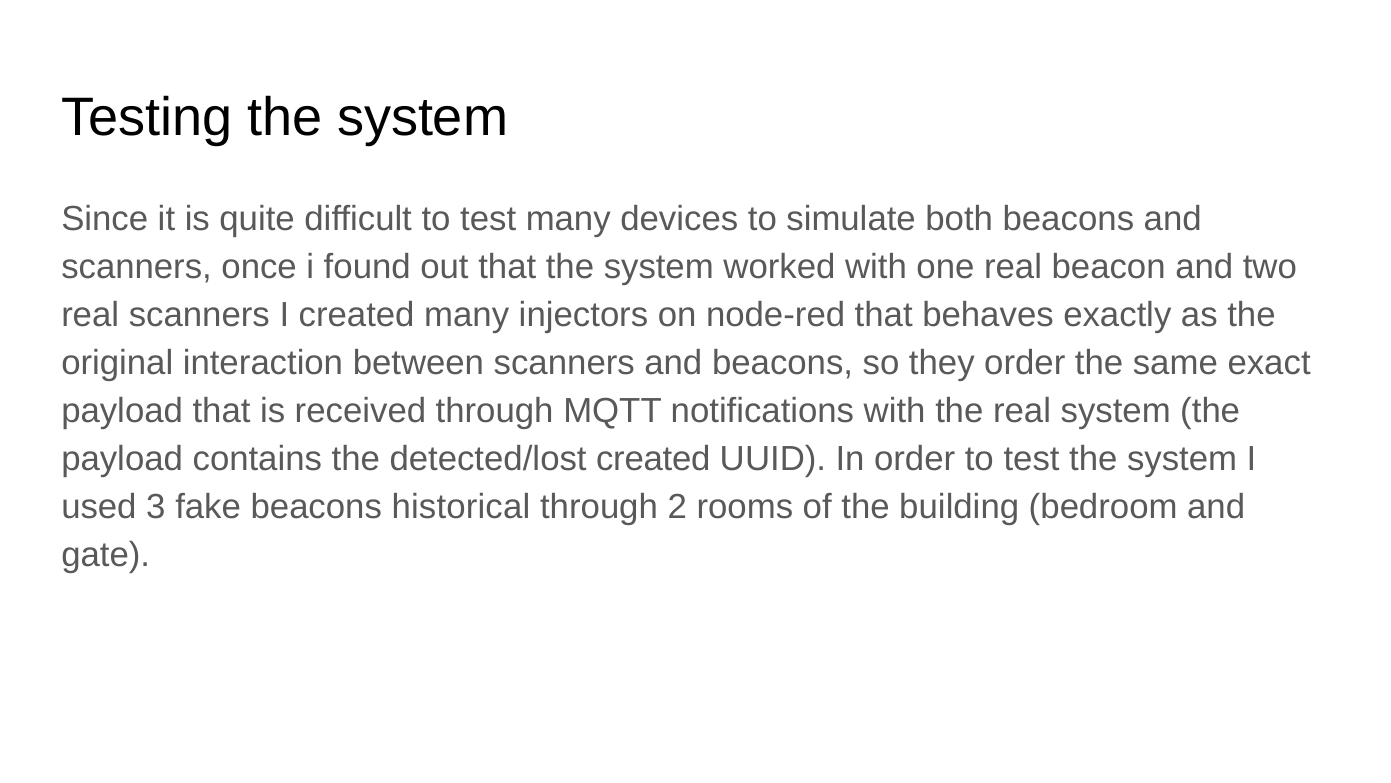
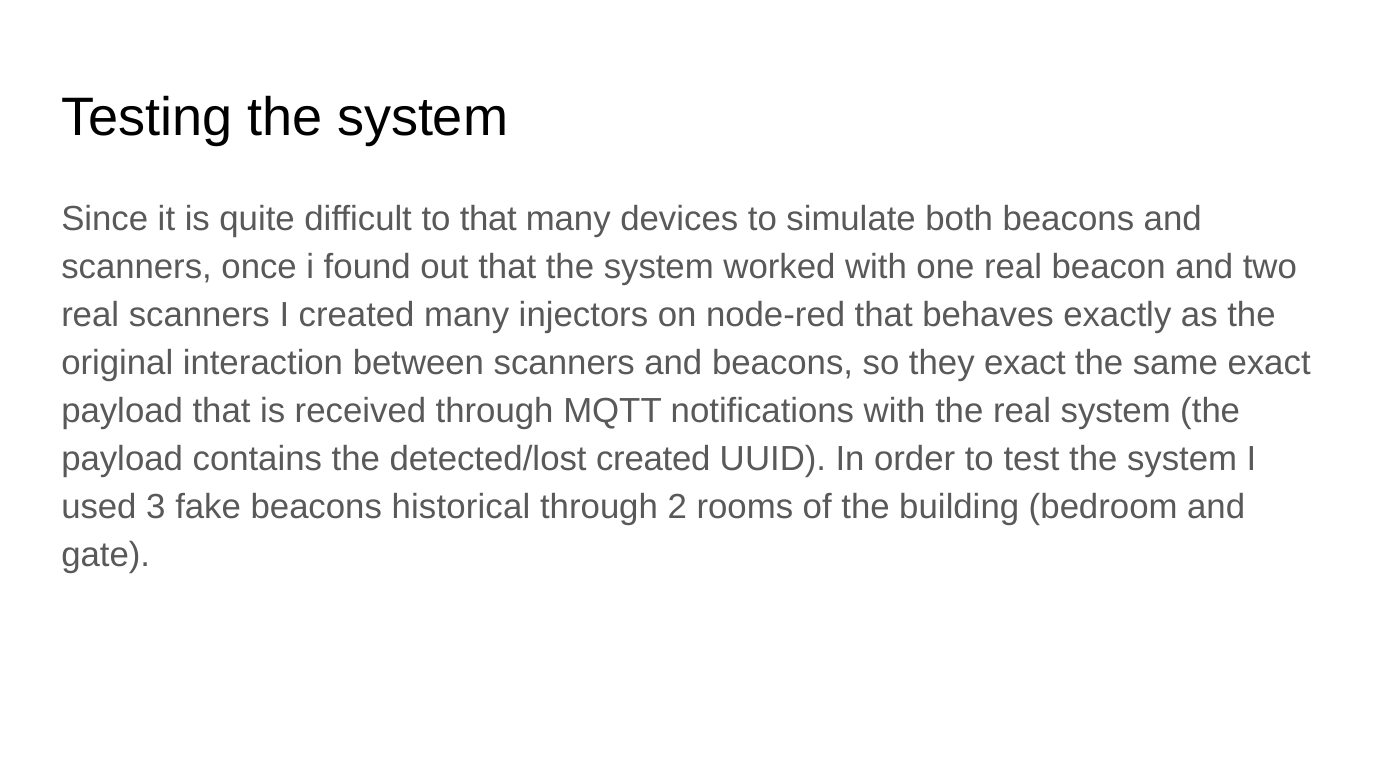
difficult to test: test -> that (488, 219)
they order: order -> exact (1025, 363)
